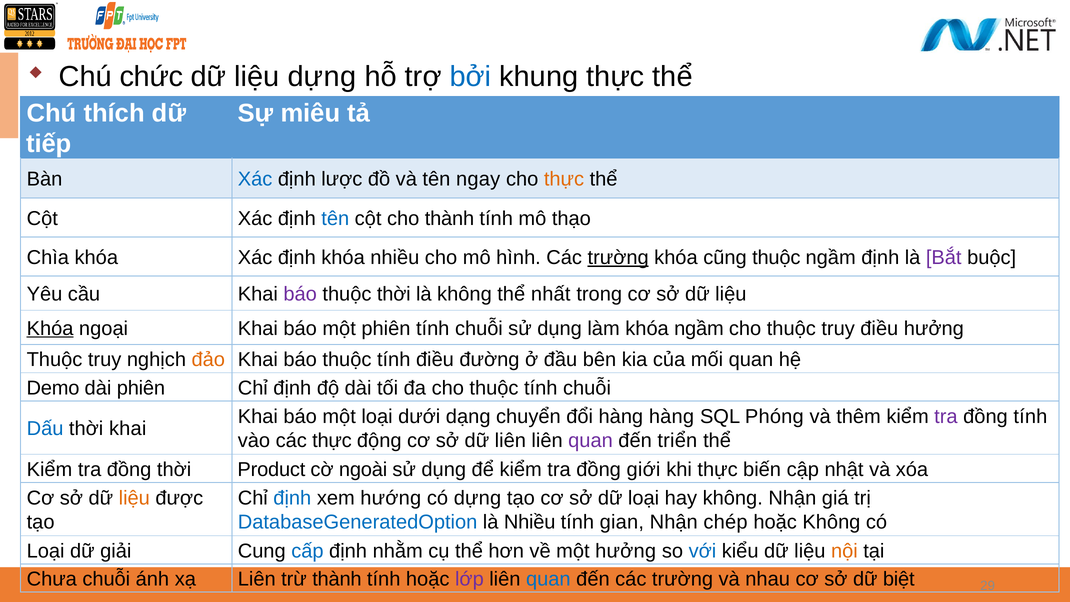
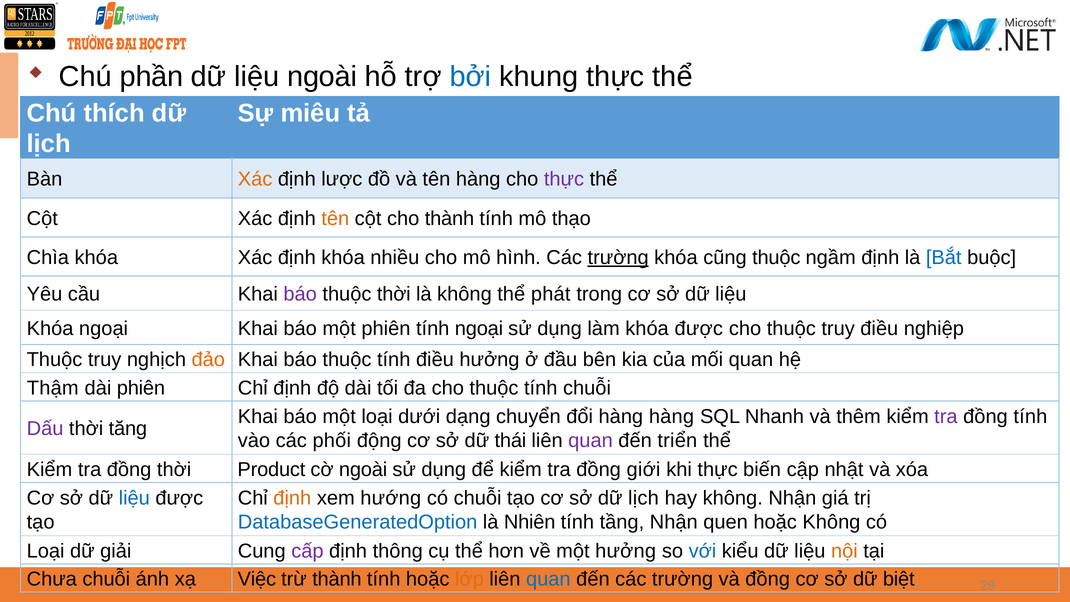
chức: chức -> phần (151, 76)
liệu dựng: dựng -> ngoài (322, 76)
tiếp: tiếp -> lịch (49, 144)
Xác colour: blue -> orange (255, 179)
tên ngay: ngay -> hàng (478, 179)
thực colour: orange -> purple (564, 179)
tên colour: blue -> orange (335, 219)
Bắt colour: purple -> blue (944, 258)
nhất: nhất -> phát (551, 294)
Khóa underline: present -> none (50, 328)
chuỗi: chuỗi -> ngoại (479, 328)
khóa ngầm: ngầm -> được (699, 328)
điều hưởng: hưởng -> nghiệp (934, 328)
điều đường: đường -> hưởng (489, 360)
Demo: Demo -> Thậm (53, 388)
Phóng: Phóng -> Nhanh (774, 417)
Dấu colour: blue -> purple (45, 429)
thời khai: khai -> tăng (128, 429)
các thực: thực -> phối (332, 441)
dữ liên: liên -> thái (510, 441)
liệu colour: orange -> blue (134, 498)
định colour: blue -> orange (292, 498)
có dựng: dựng -> chuỗi (478, 498)
sở dữ loại: loại -> lịch (643, 498)
là Nhiều: Nhiều -> Nhiên (530, 522)
gian: gian -> tầng (622, 522)
chép: chép -> quen (726, 522)
cấp colour: blue -> purple (307, 551)
nhằm: nhằm -> thông (398, 551)
xạ Liên: Liên -> Việc (257, 579)
lớp colour: purple -> orange (469, 579)
và nhau: nhau -> đồng (768, 579)
